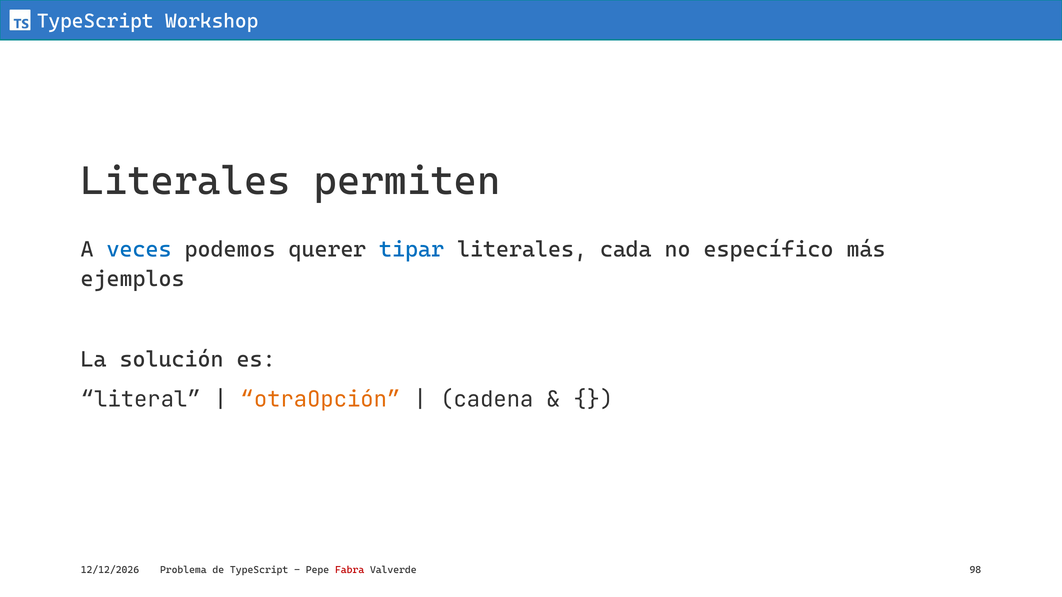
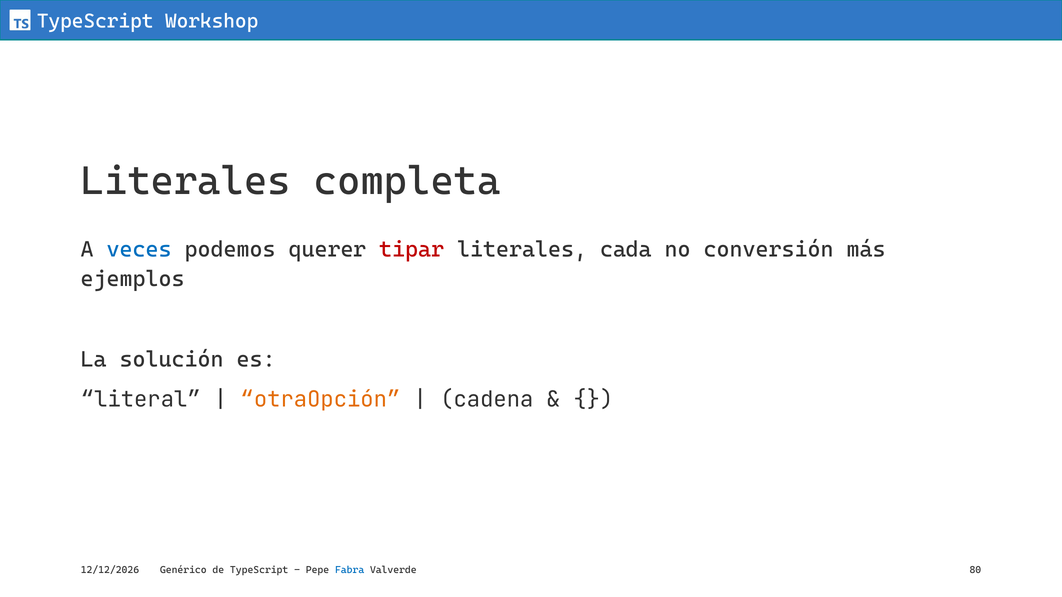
permiten: permiten -> completa (407, 181)
tipar colour: blue -> red (412, 250)
específico: específico -> conversión (769, 250)
Problema: Problema -> Genérico (183, 570)
Fabra colour: red -> blue (350, 570)
98: 98 -> 80 (975, 570)
